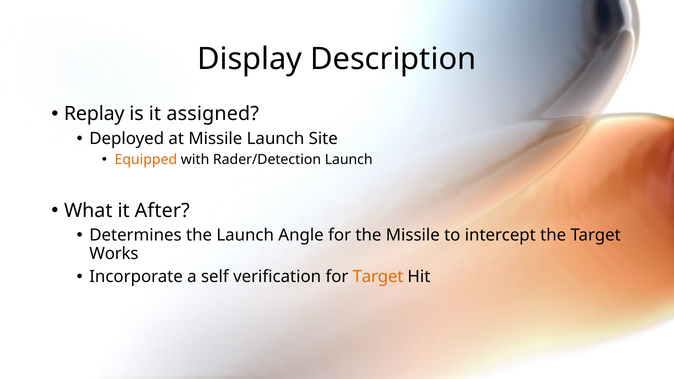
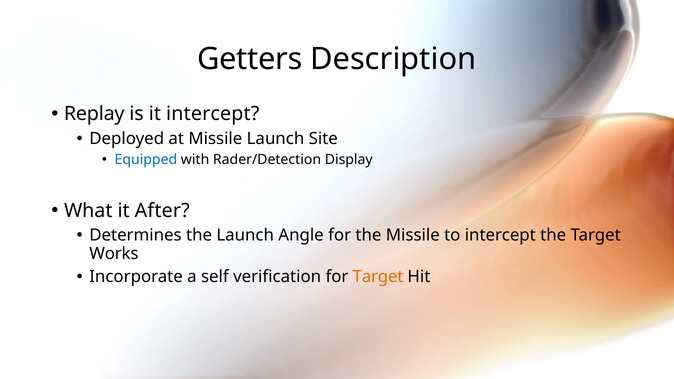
Display: Display -> Getters (250, 59)
it assigned: assigned -> intercept (213, 114)
Equipped colour: orange -> blue (146, 160)
Rader/Detection Launch: Launch -> Display (349, 160)
